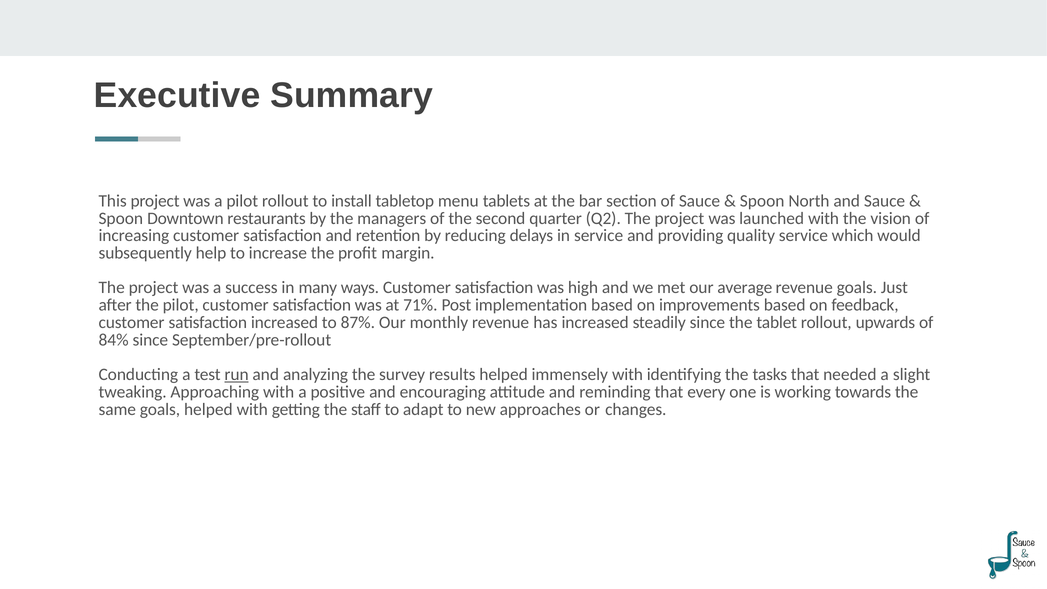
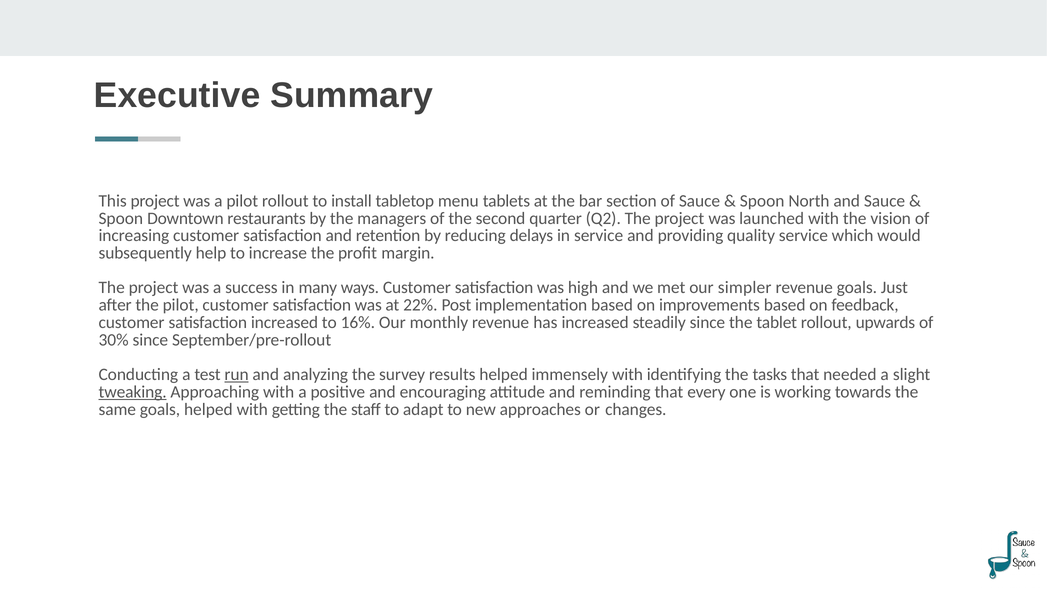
average: average -> simpler (745, 288)
71%: 71% -> 22% (420, 305)
87%: 87% -> 16% (358, 322)
84%: 84% -> 30% (114, 340)
tweaking underline: none -> present (133, 392)
